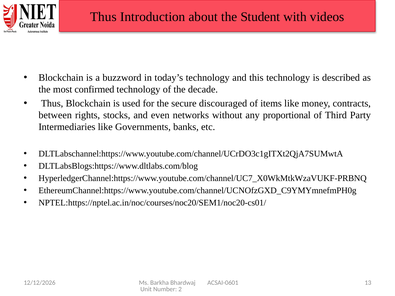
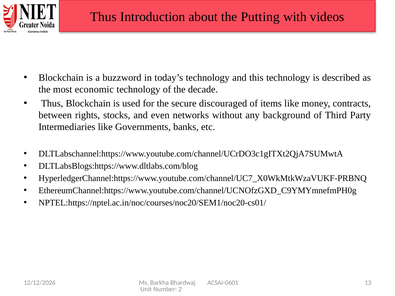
Student: Student -> Putting (260, 17)
confirmed: confirmed -> economic (94, 90)
proportional: proportional -> background (287, 115)
